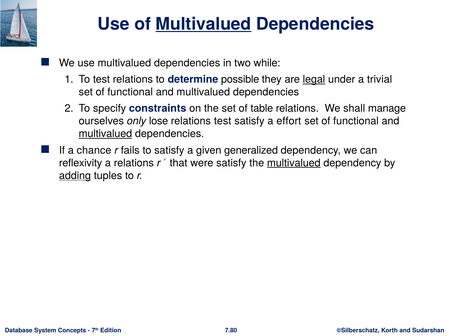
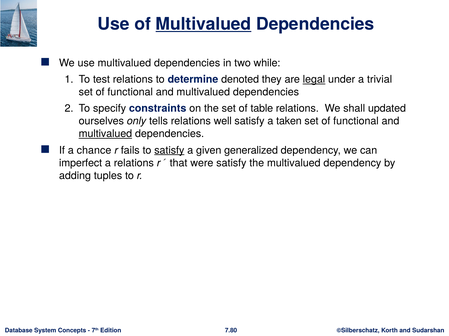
possible: possible -> denoted (240, 79)
manage: manage -> updated (387, 109)
lose: lose -> tells (159, 121)
relations test: test -> well (223, 121)
effort: effort -> taken (289, 121)
satisfy underline: none -> present (169, 151)
reflexivity: reflexivity -> imperfect (81, 163)
multivalued underline: present -> none (294, 163)
adding underline: present -> none (75, 176)
